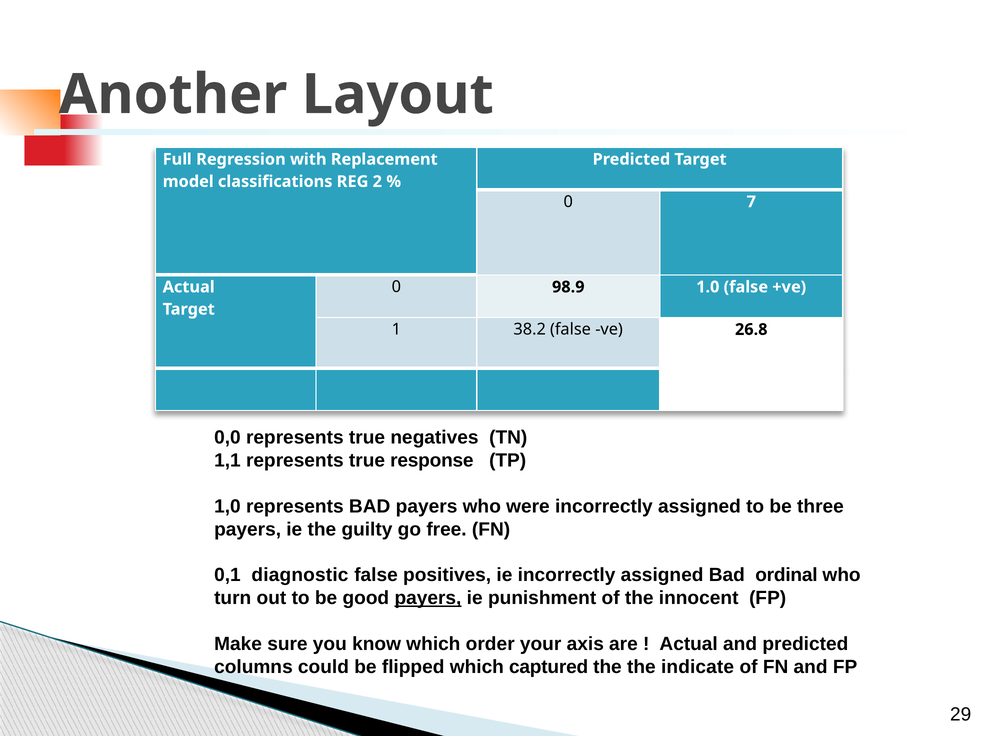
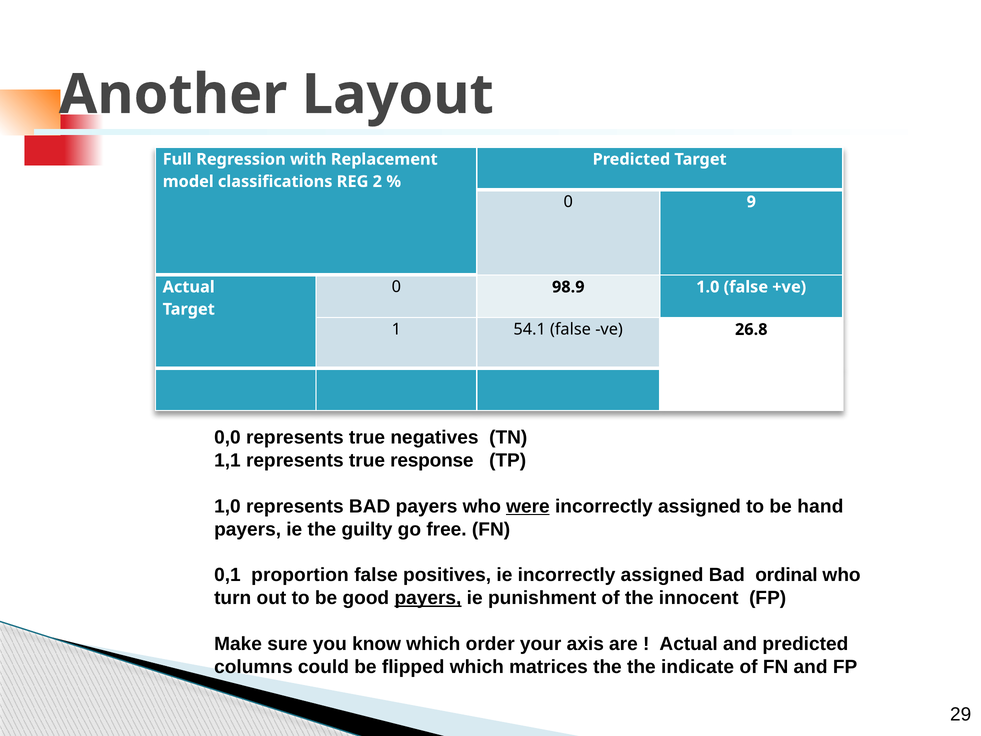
7: 7 -> 9 (751, 202)
38.2: 38.2 -> 54.1 (530, 329)
were underline: none -> present (528, 506)
three: three -> hand (820, 506)
diagnostic: diagnostic -> proportion (300, 575)
captured: captured -> matrices (549, 667)
